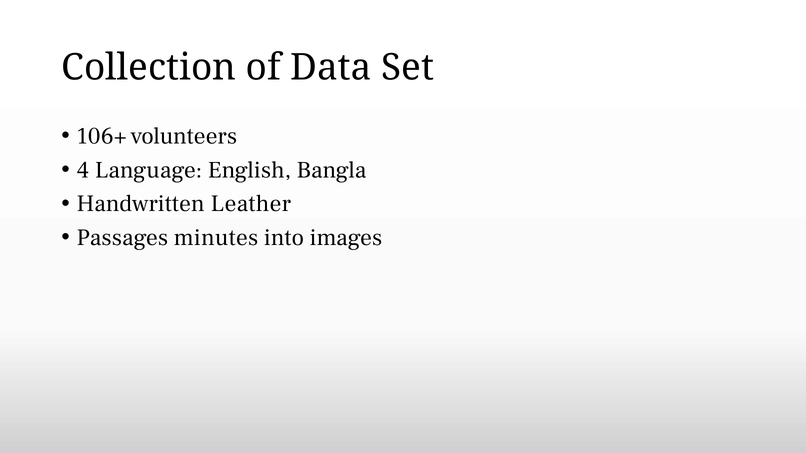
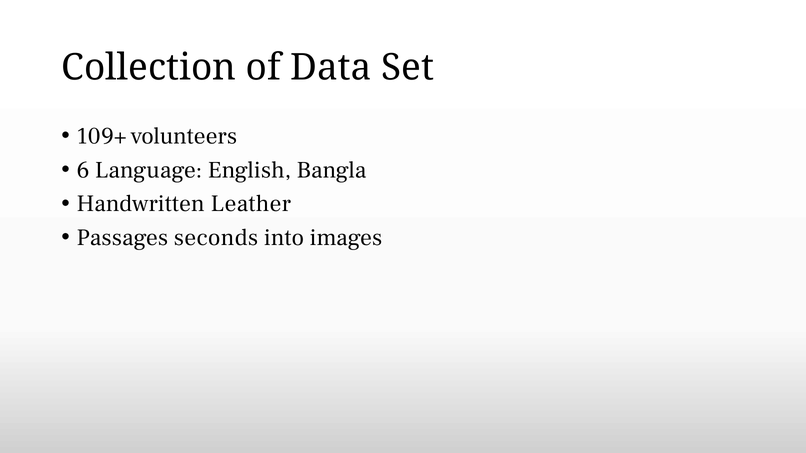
106+: 106+ -> 109+ (102, 136)
4: 4 -> 6 (83, 170)
minutes: minutes -> seconds (216, 238)
